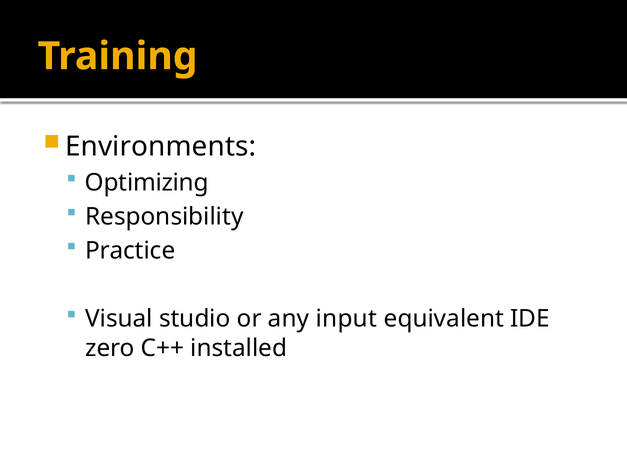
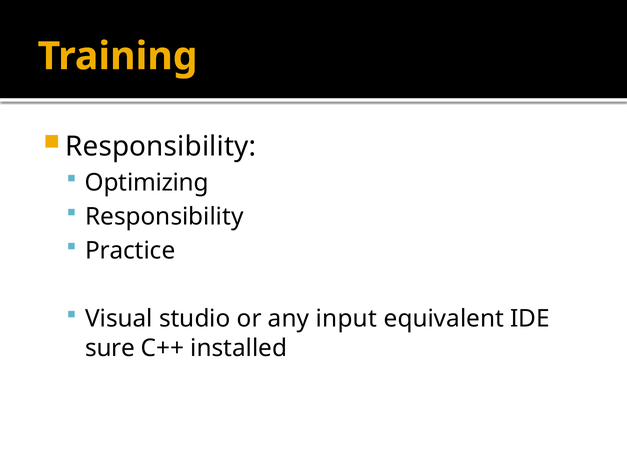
Environments: Environments -> Responsibility (161, 147)
zero: zero -> sure (110, 348)
